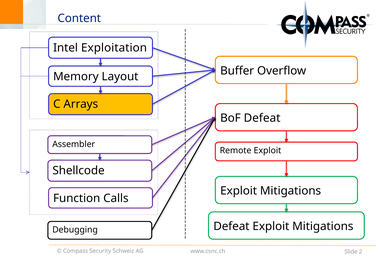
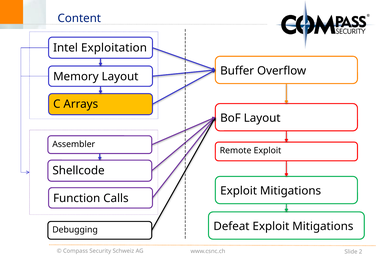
BoF Defeat: Defeat -> Layout (262, 118)
